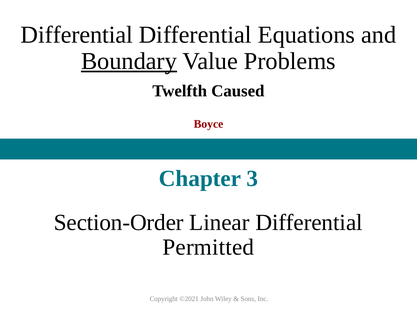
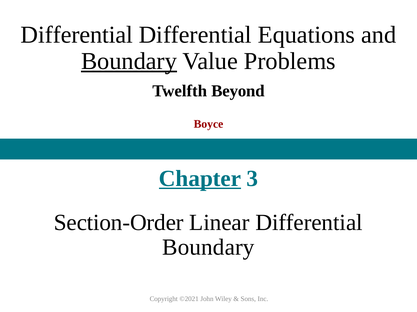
Caused: Caused -> Beyond (238, 91)
Chapter underline: none -> present (200, 179)
Permitted: Permitted -> Boundary (208, 248)
